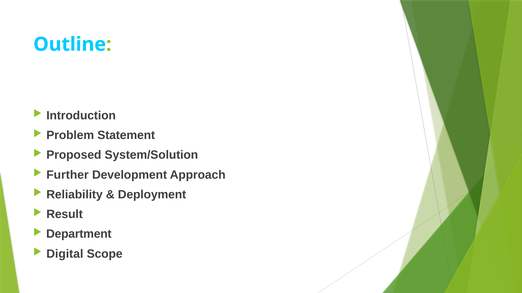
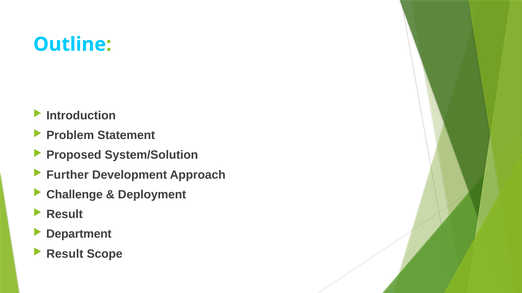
Reliability: Reliability -> Challenge (75, 195)
Digital: Digital -> Result (65, 254)
